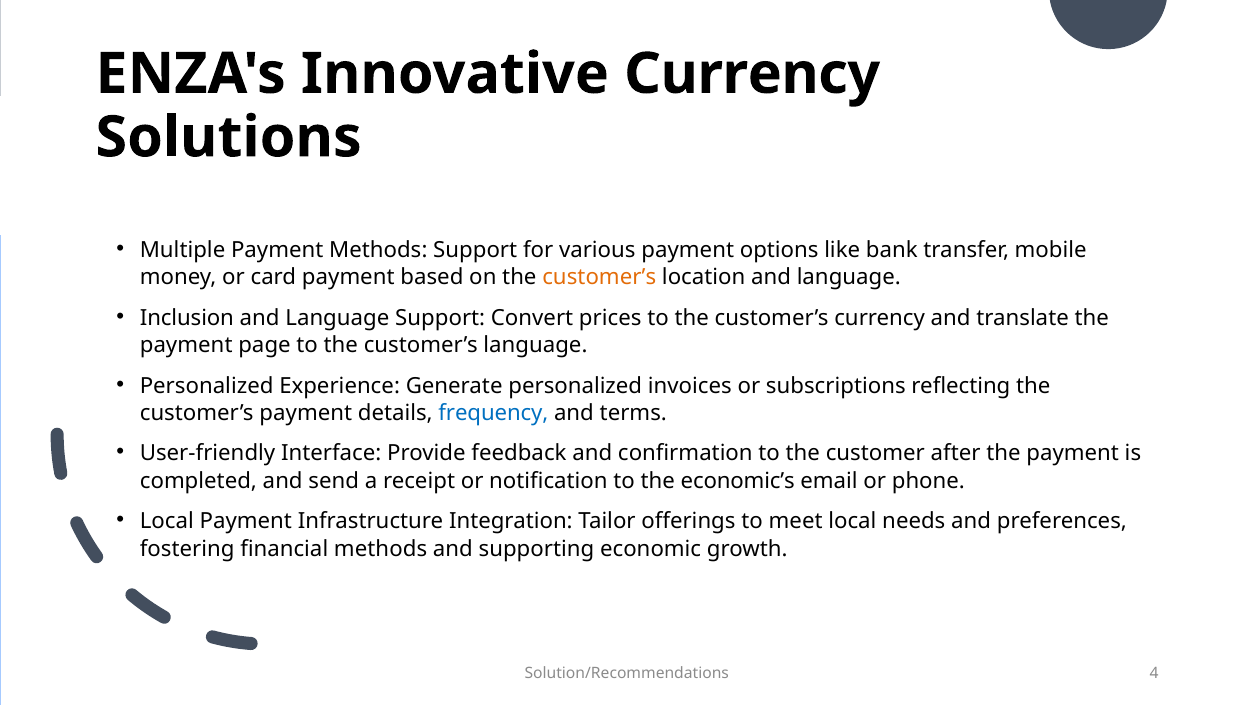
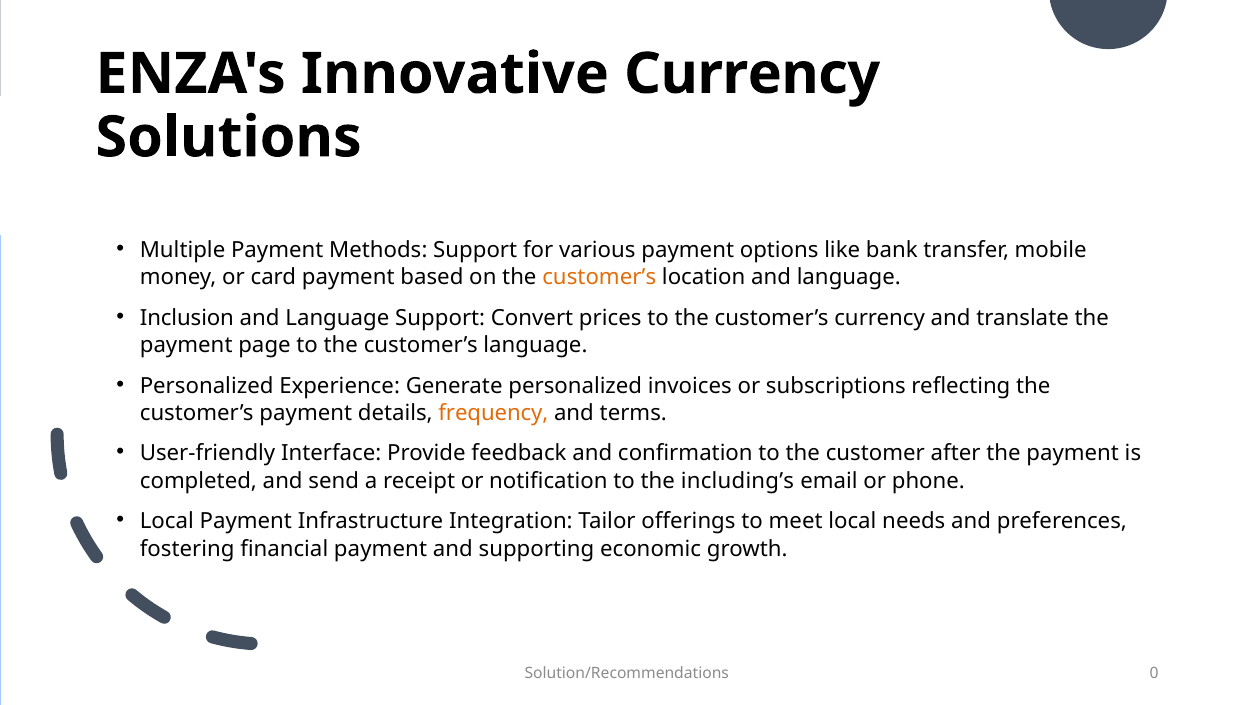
frequency colour: blue -> orange (493, 413)
economic’s: economic’s -> including’s (738, 481)
financial methods: methods -> payment (381, 549)
4: 4 -> 0 (1154, 673)
